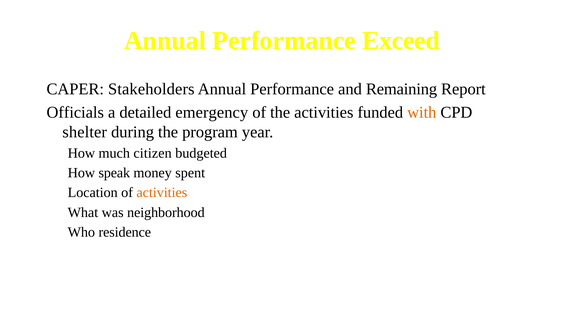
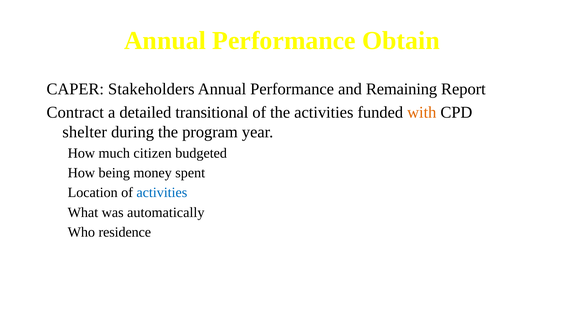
Exceed: Exceed -> Obtain (401, 41)
Officials: Officials -> Contract (75, 112)
emergency: emergency -> transitional (212, 112)
speak: speak -> being (114, 172)
activities colour: orange -> blue (162, 192)
neighborhood: neighborhood -> automatically (166, 212)
